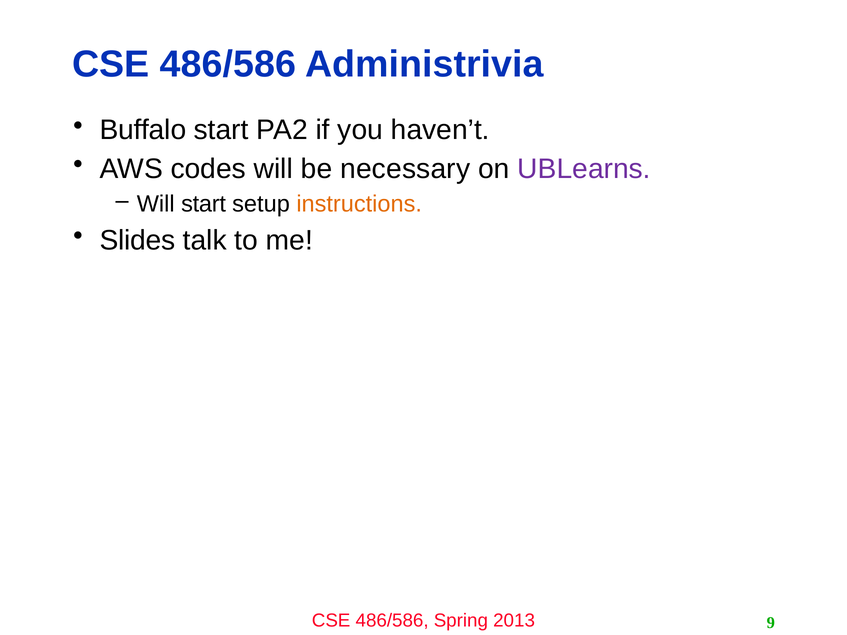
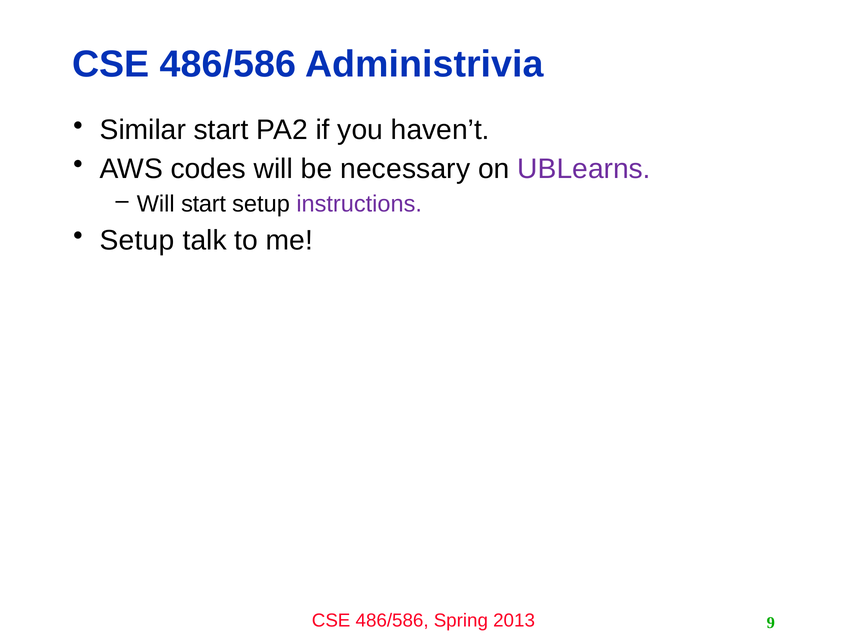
Buffalo: Buffalo -> Similar (143, 130)
instructions colour: orange -> purple (359, 204)
Slides: Slides -> Setup (137, 240)
